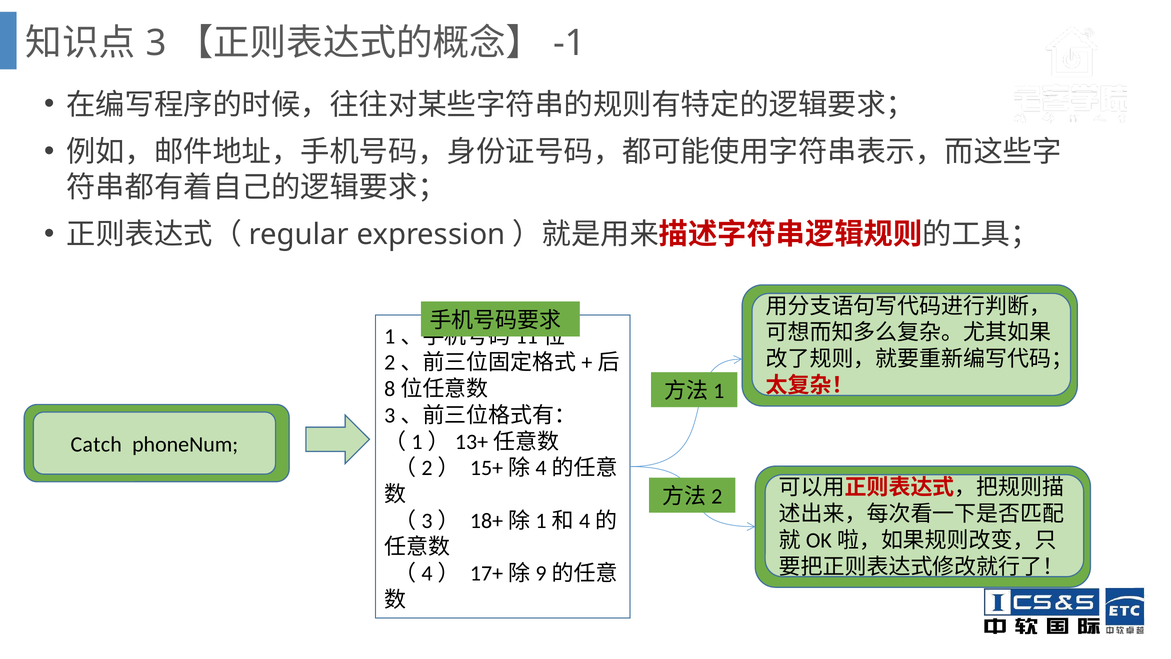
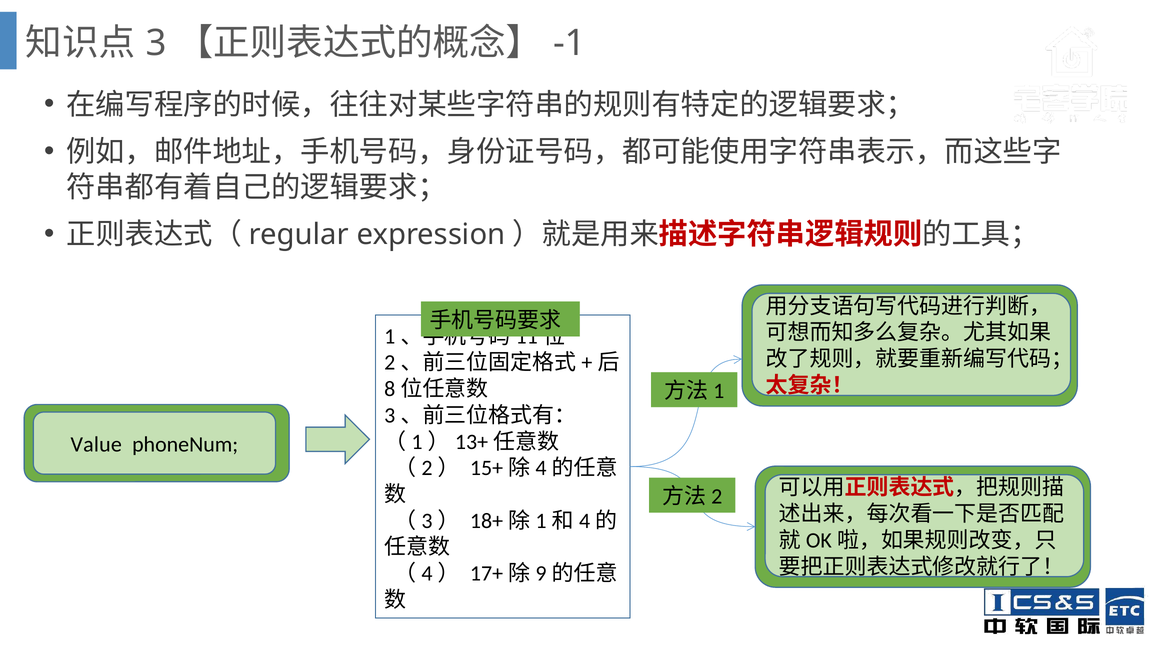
Catch: Catch -> Value (96, 444)
